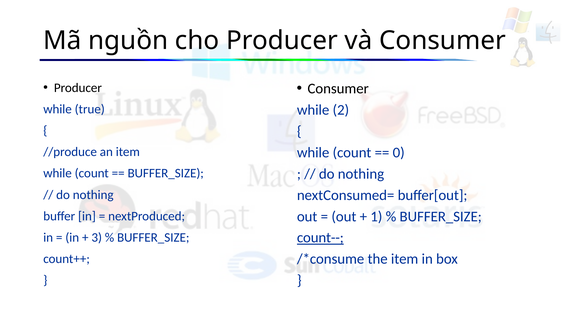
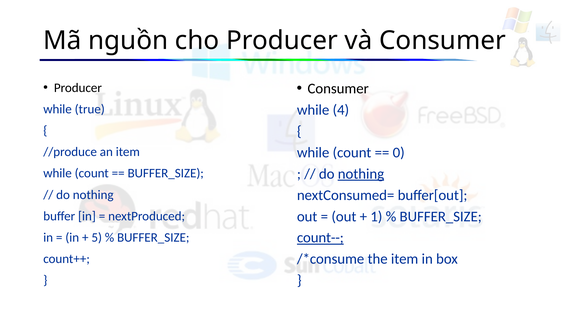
2: 2 -> 4 (341, 110)
nothing underline: none -> present (361, 174)
3: 3 -> 5 (97, 237)
